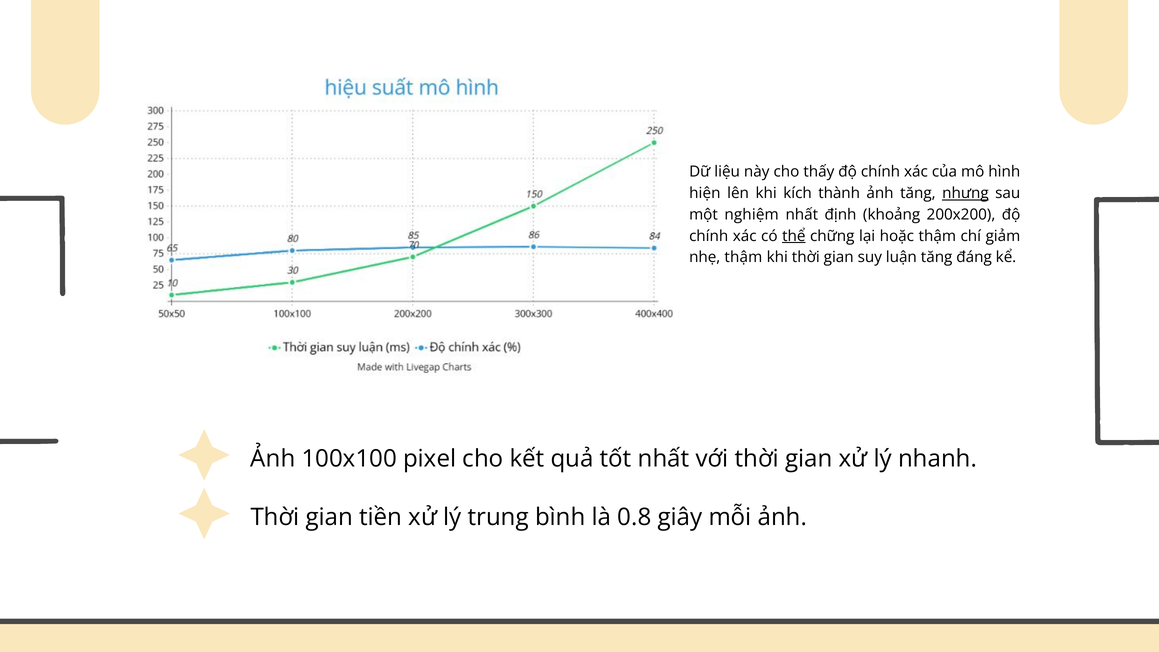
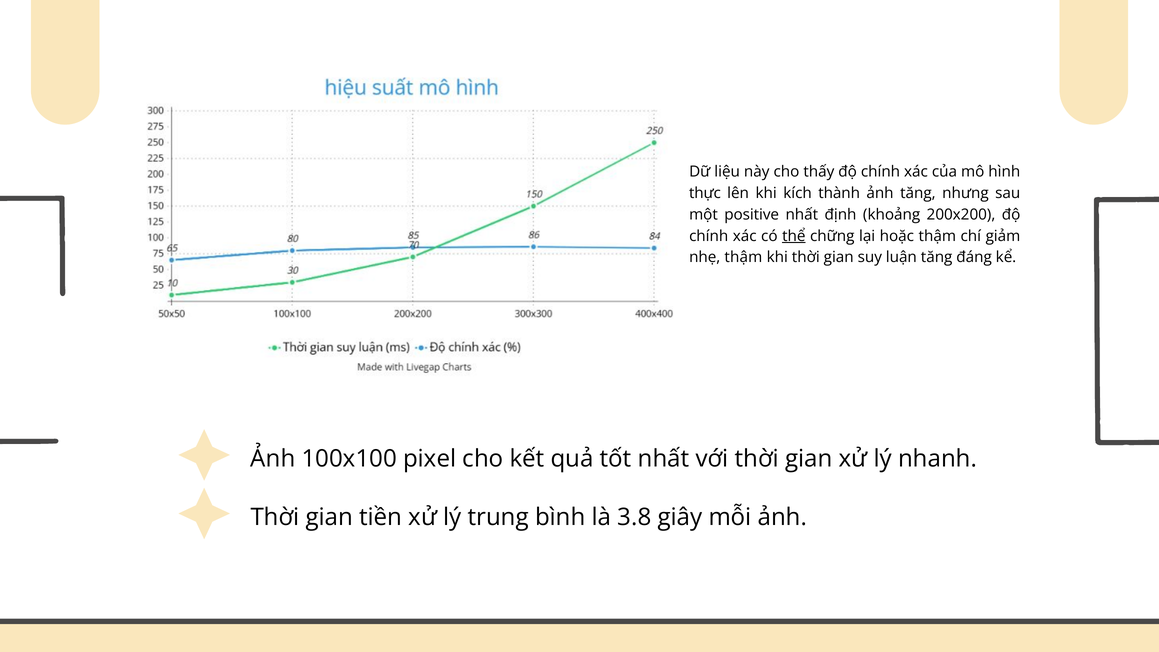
hiện: hiện -> thực (705, 193)
nhưng underline: present -> none (965, 193)
nghiệm: nghiệm -> positive (752, 215)
0.8: 0.8 -> 3.8 (634, 517)
